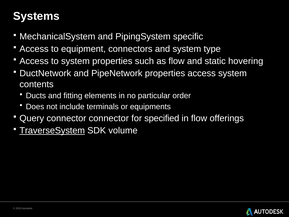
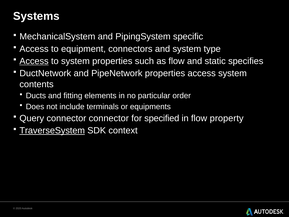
Access underline: none -> present (34, 61)
hovering: hovering -> specifies (246, 61)
offerings: offerings -> property (227, 118)
volume: volume -> context (123, 130)
